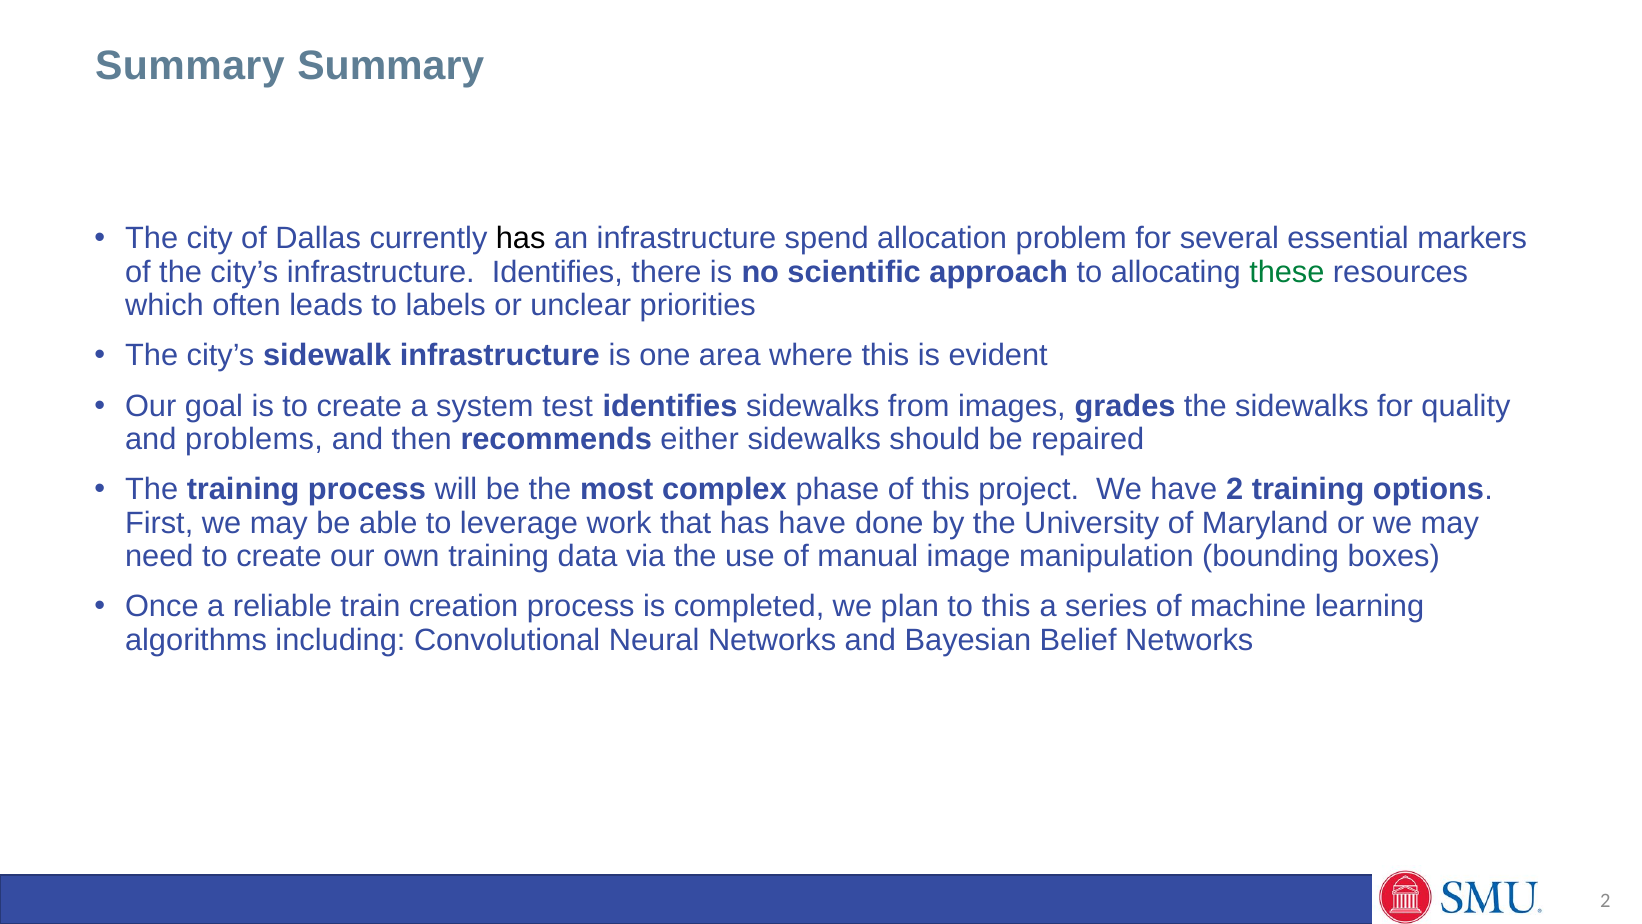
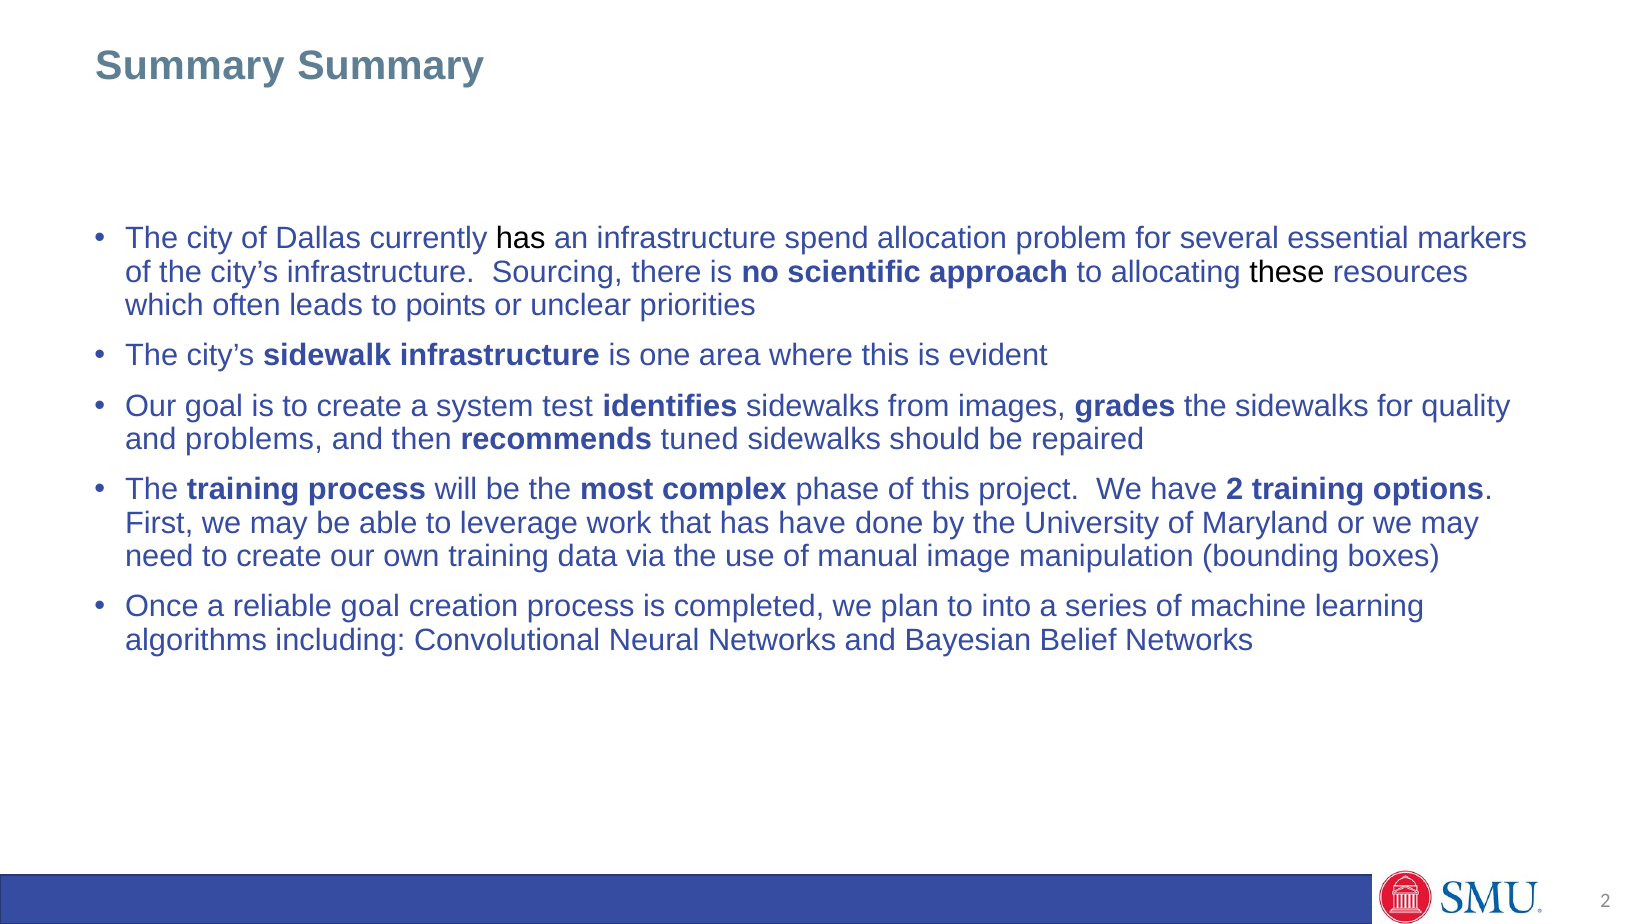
infrastructure Identifies: Identifies -> Sourcing (557, 272)
these colour: green -> black (1287, 272)
labels: labels -> points (446, 305)
either: either -> tuned (700, 439)
reliable train: train -> goal (370, 606)
to this: this -> into (1006, 606)
